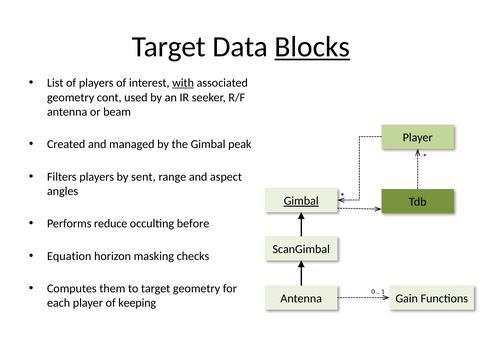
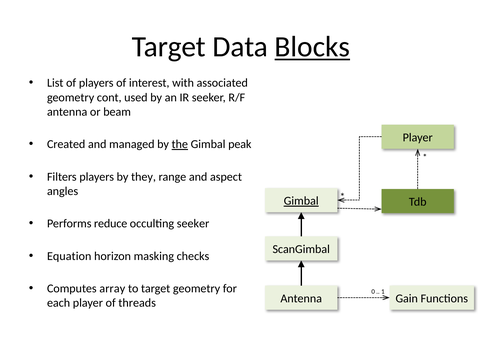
with underline: present -> none (183, 83)
the underline: none -> present (180, 144)
sent: sent -> they (144, 176)
occulting before: before -> seeker (193, 223)
them: them -> array (112, 288)
keeping: keeping -> threads (137, 303)
